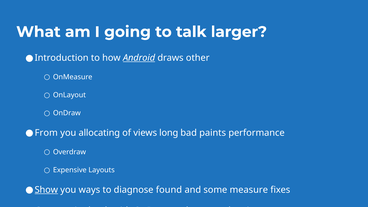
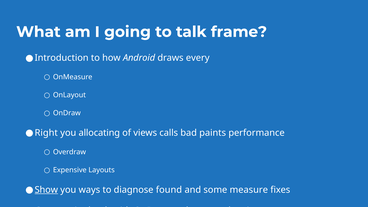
larger: larger -> frame (239, 32)
Android underline: present -> none (139, 58)
other: other -> every (198, 58)
From: From -> Right (46, 133)
long: long -> calls (169, 133)
